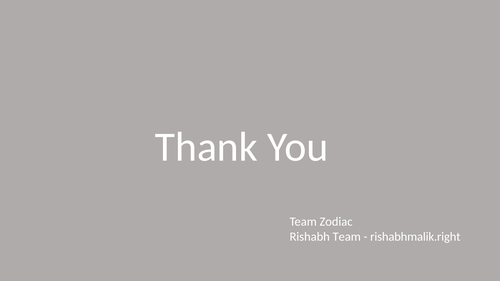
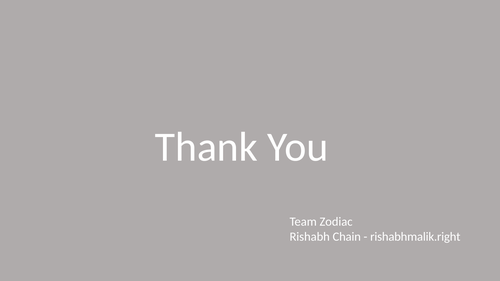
Rishabh Team: Team -> Chain (347, 237)
